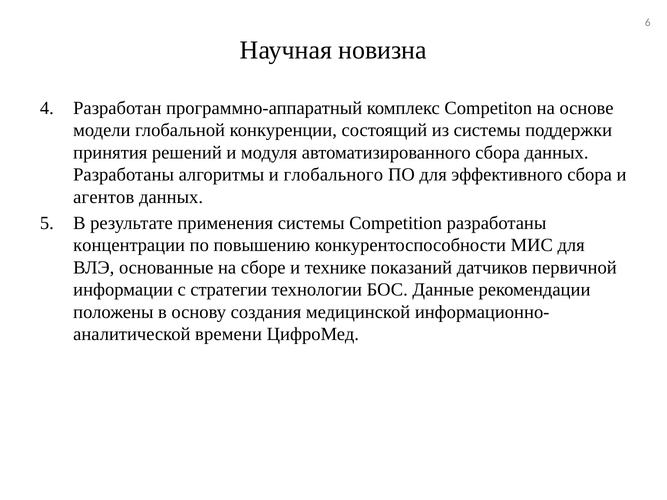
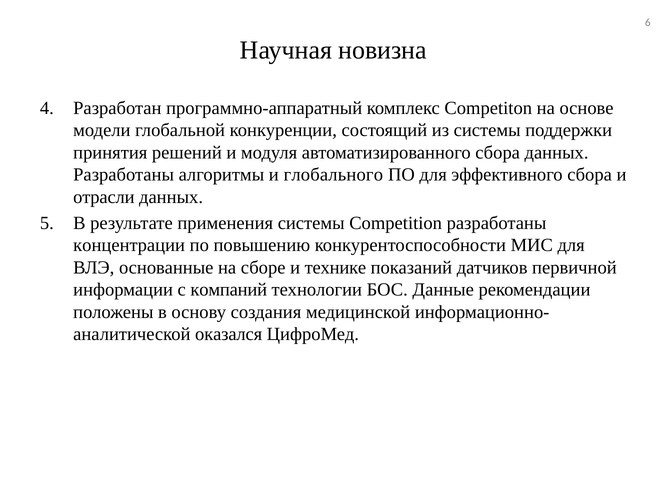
агентов: агентов -> отрасли (104, 197)
стратегии: стратегии -> компаний (229, 290)
времени: времени -> оказался (229, 334)
